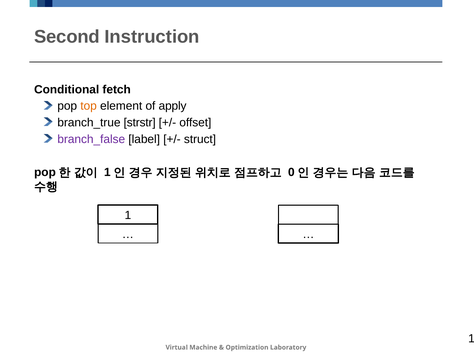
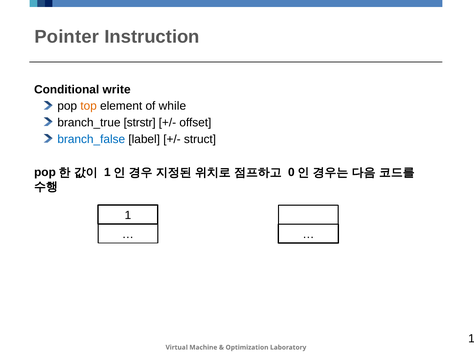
Second: Second -> Pointer (67, 37)
fetch: fetch -> write (117, 90)
apply: apply -> while (172, 106)
branch_false colour: purple -> blue (91, 139)
